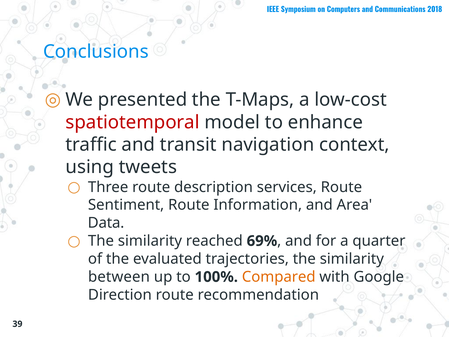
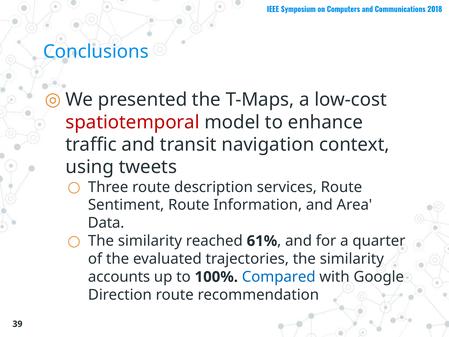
69%: 69% -> 61% (262, 241)
between: between -> accounts (119, 277)
Compared colour: orange -> blue (279, 277)
